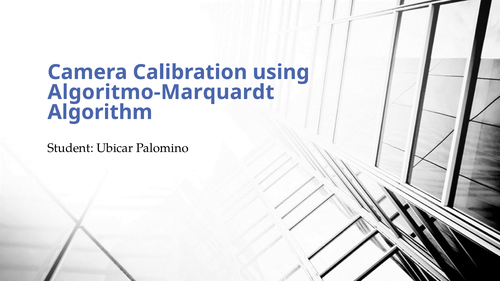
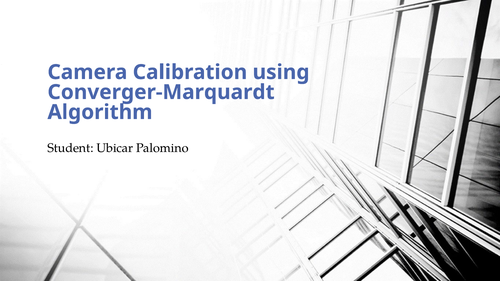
Algoritmo-Marquardt: Algoritmo-Marquardt -> Converger-Marquardt (161, 92)
